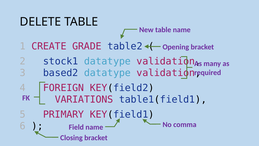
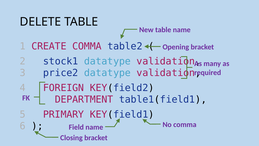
CREATE GRADE: GRADE -> COMMA (87, 46)
based2: based2 -> price2 (61, 73)
VARIATIONS: VARIATIONS -> DEPARTMENT (84, 99)
